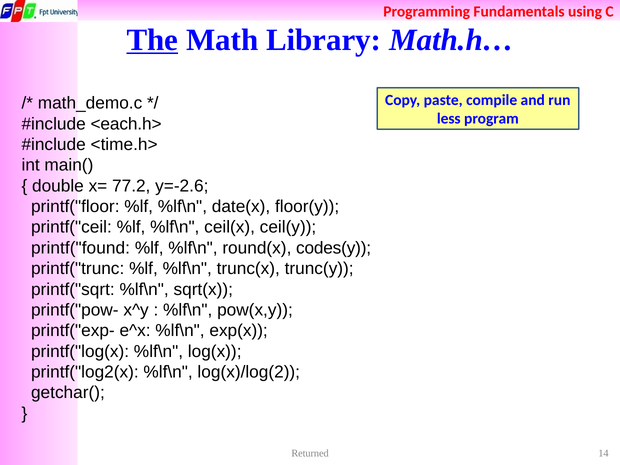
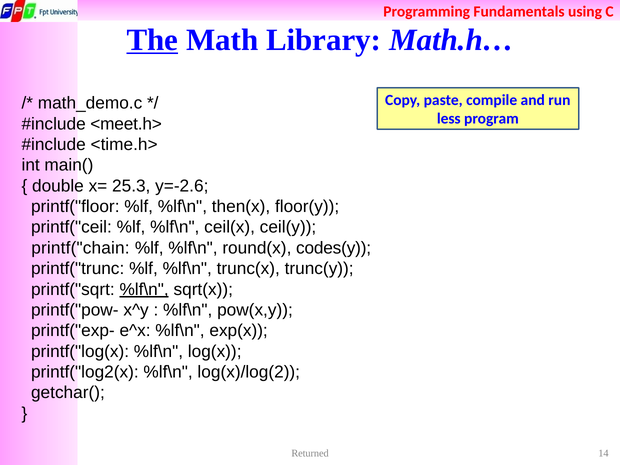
<each.h>: <each.h> -> <meet.h> (126, 124)
77.2: 77.2 -> 25.3 (131, 186)
date(x: date(x -> then(x (241, 207)
printf("found: printf("found -> printf("chain (80, 248)
%lf\n underline: none -> present (144, 289)
